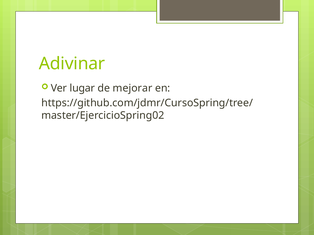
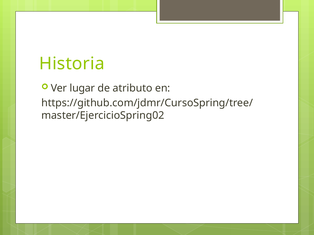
Adivinar: Adivinar -> Historia (72, 64)
mejorar: mejorar -> atributo (133, 88)
